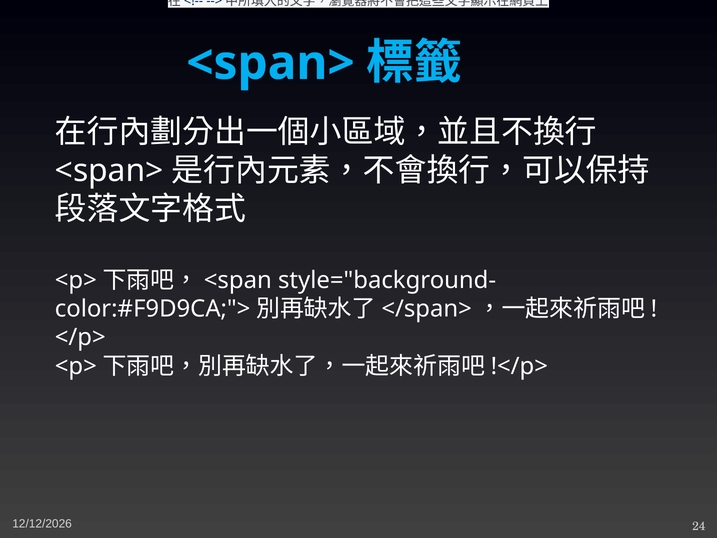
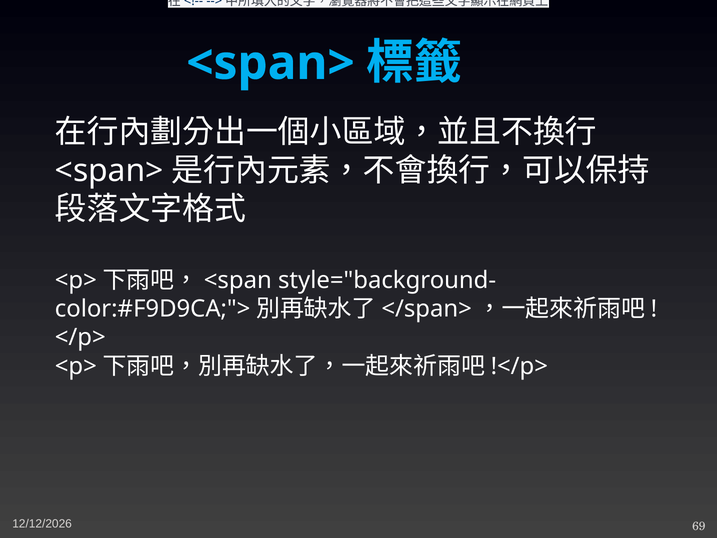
24: 24 -> 69 (699, 526)
